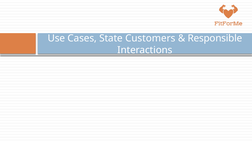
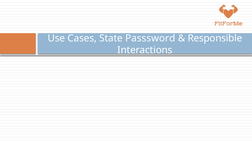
Customers: Customers -> Passsword (150, 38)
